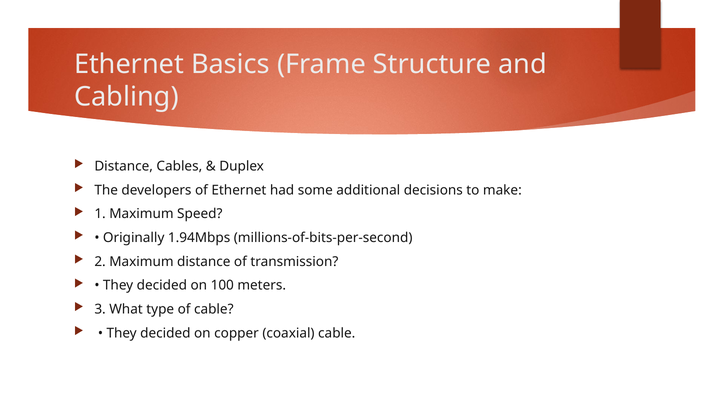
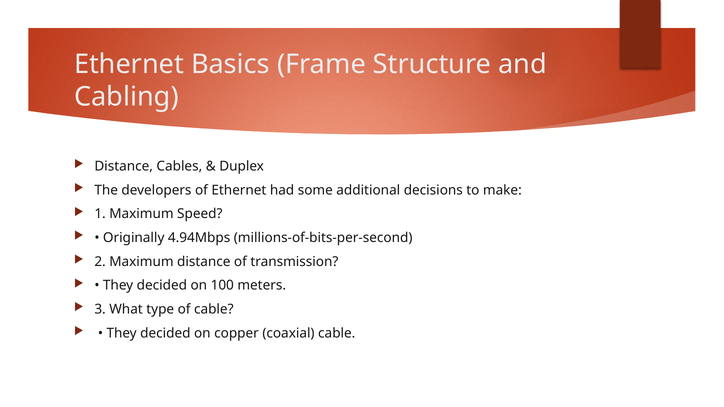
1.94Mbps: 1.94Mbps -> 4.94Mbps (199, 238)
